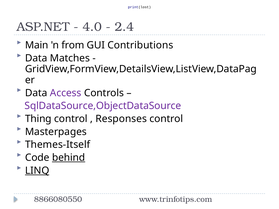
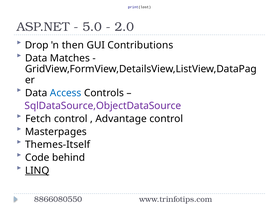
4.0: 4.0 -> 5.0 (92, 27)
2.4: 2.4 -> 2.0 (124, 27)
Main: Main -> Drop (37, 45)
from: from -> then (73, 45)
Access colour: purple -> blue (66, 93)
Thing: Thing -> Fetch (38, 119)
Responses: Responses -> Advantage (121, 119)
behind underline: present -> none (69, 158)
